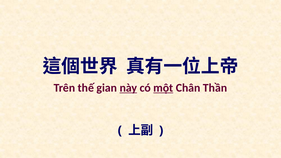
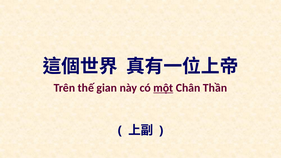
này underline: present -> none (128, 88)
